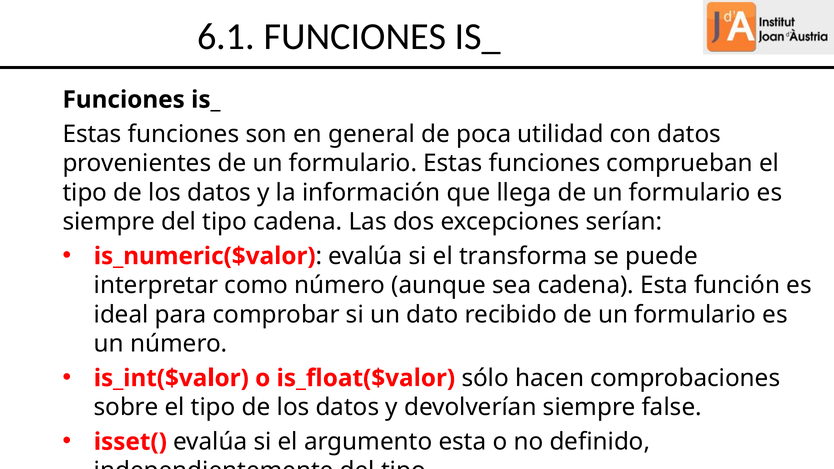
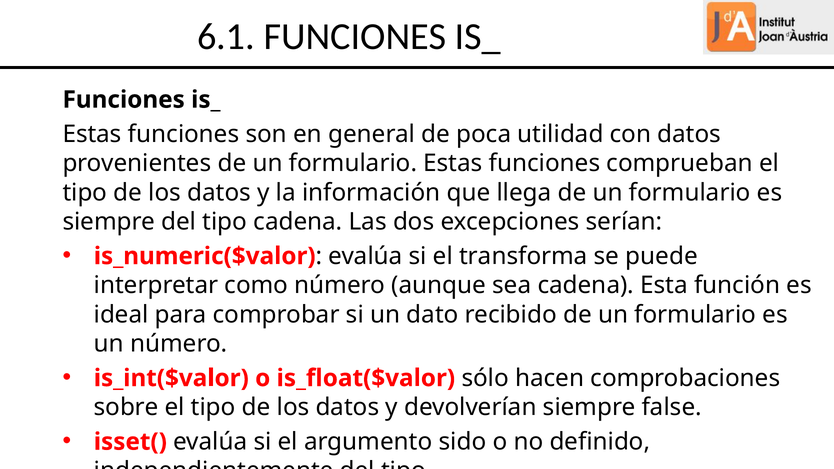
argumento esta: esta -> sido (462, 442)
